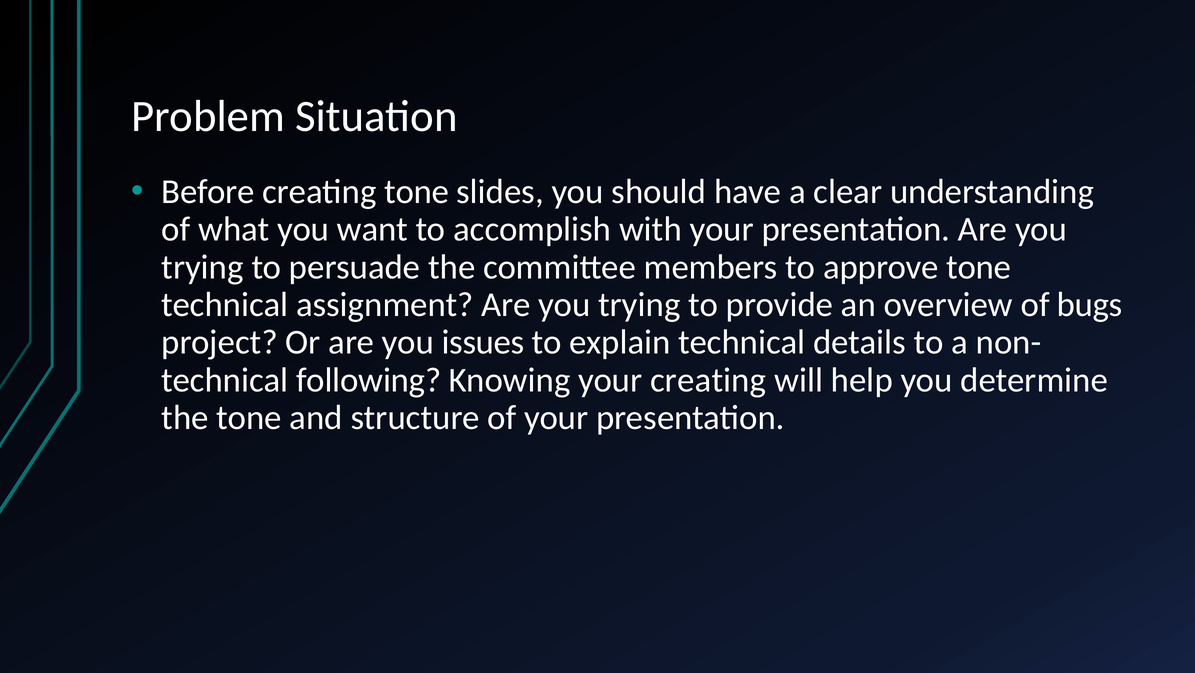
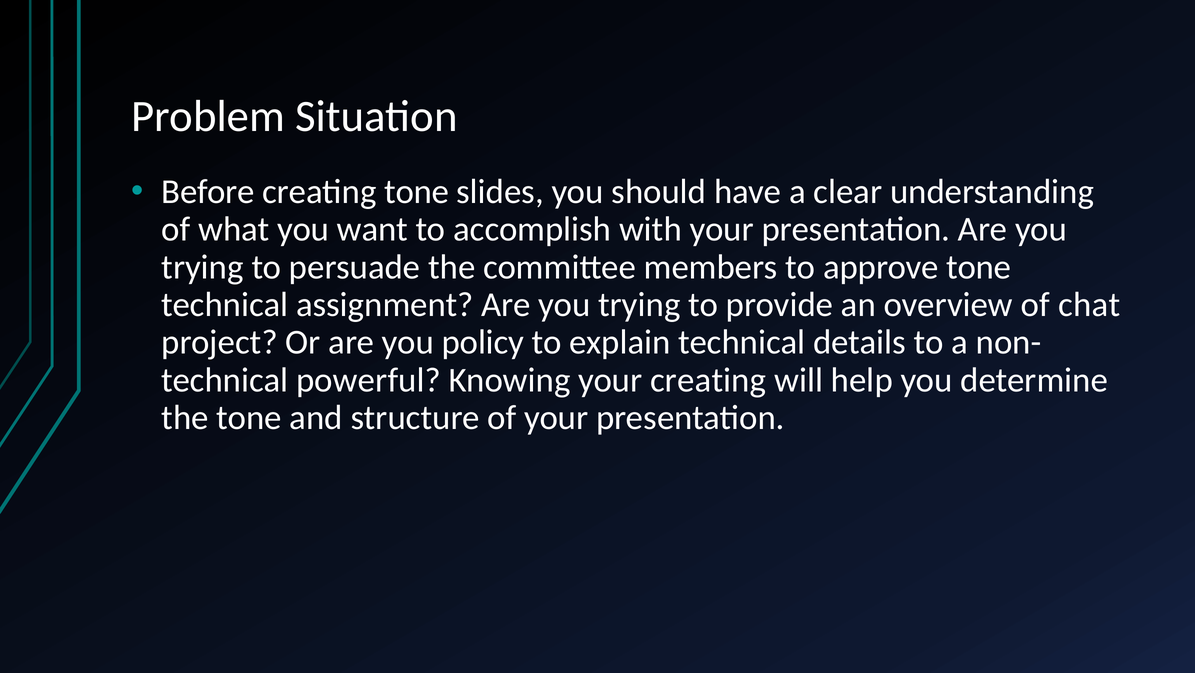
bugs: bugs -> chat (1089, 304)
issues: issues -> policy (483, 342)
following: following -> powerful (368, 380)
